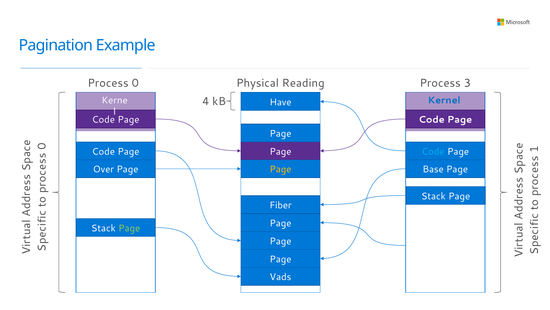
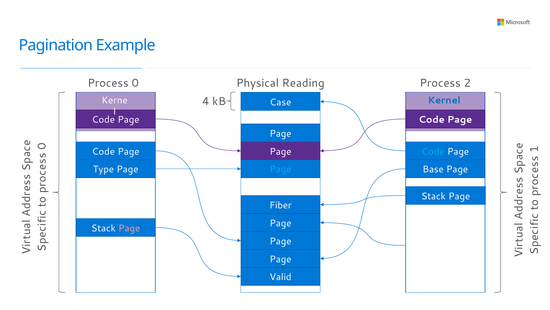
3: 3 -> 2 (467, 83)
Have: Have -> Case (280, 102)
Over: Over -> Type (103, 169)
Page colour: yellow -> light blue (280, 169)
Page colour: light green -> pink (129, 228)
Vads: Vads -> Valid (281, 276)
